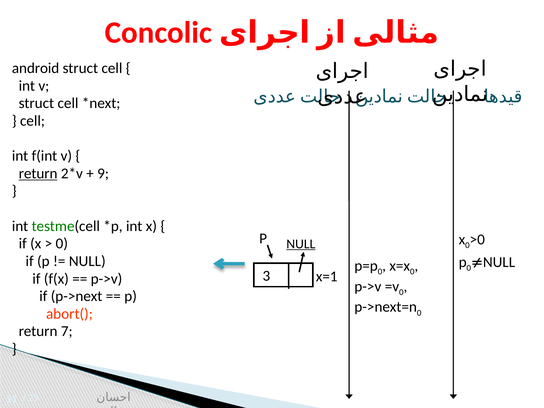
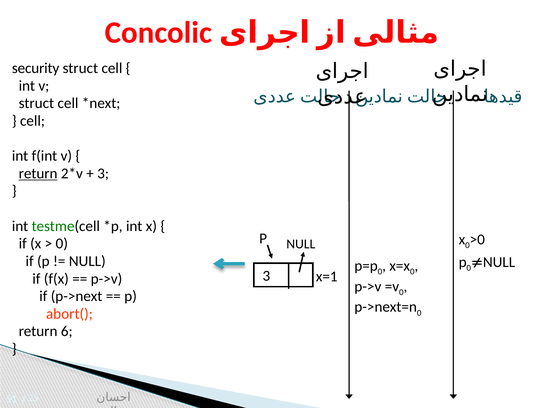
android: android -> security (36, 68)
9: 9 -> 3 (103, 173)
NULL underline: present -> none (301, 244)
7: 7 -> 6 (67, 331)
